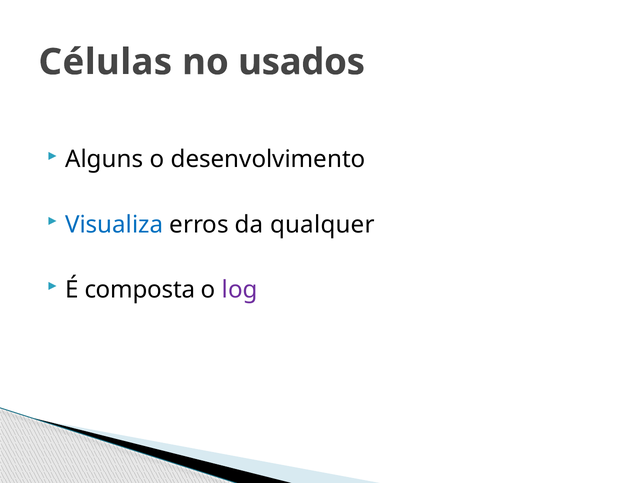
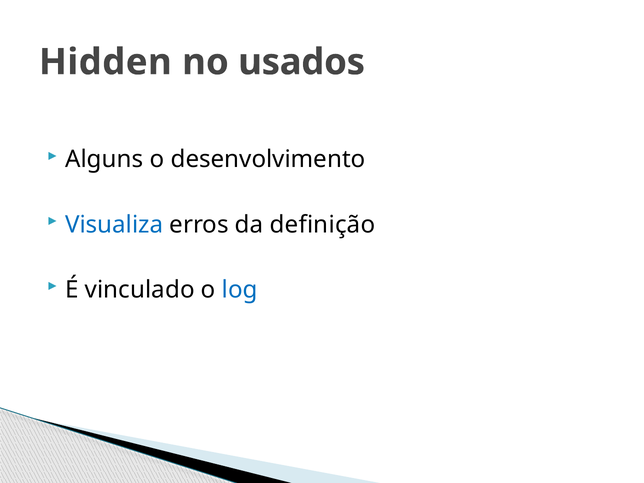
Células: Células -> Hidden (105, 62)
qualquer: qualquer -> definição (322, 225)
composta: composta -> vinculado (140, 290)
log colour: purple -> blue (240, 290)
